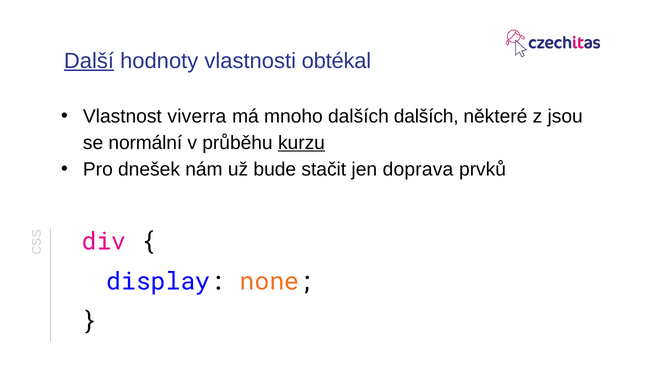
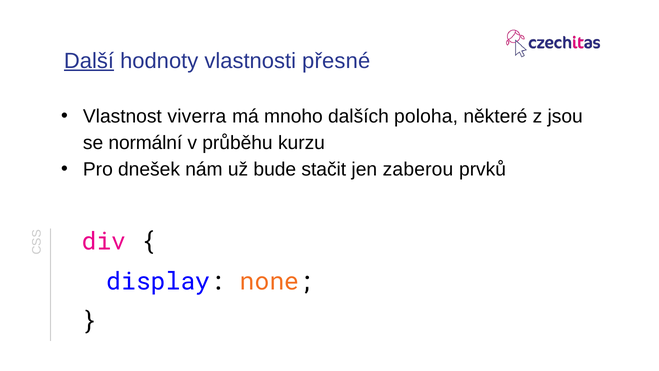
obtékal: obtékal -> přesné (336, 61)
dalších dalších: dalších -> poloha (426, 116)
kurzu underline: present -> none (301, 143)
doprava: doprava -> zaberou (418, 169)
